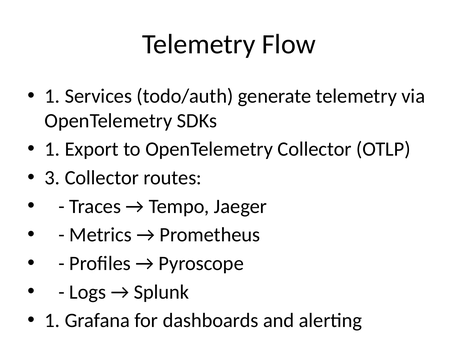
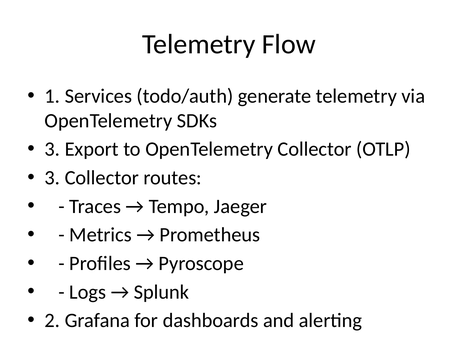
1: 1 -> 3 (52, 149)
1: 1 -> 2 (52, 320)
